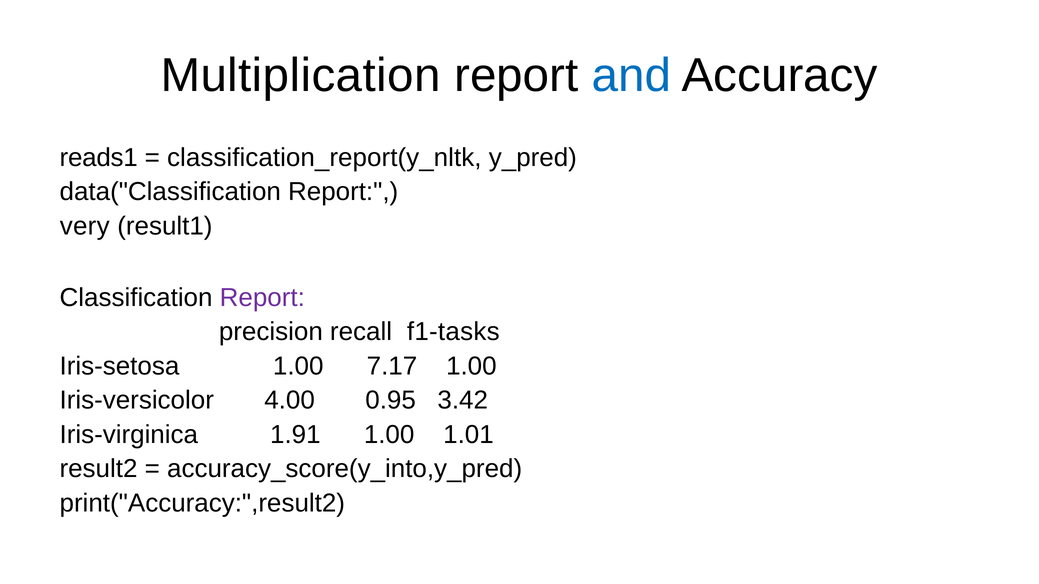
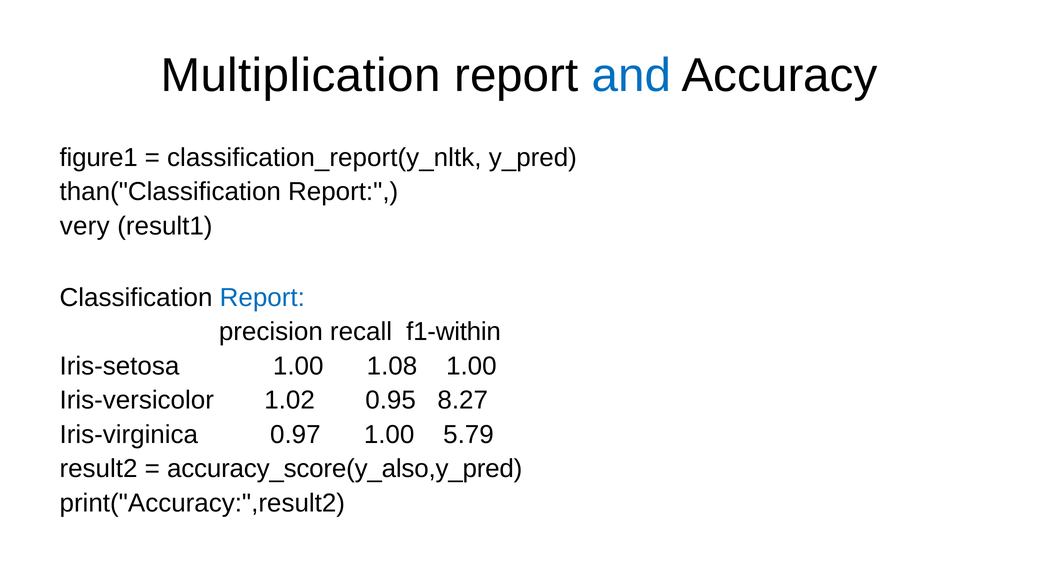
reads1: reads1 -> figure1 (99, 158)
data("Classification: data("Classification -> than("Classification (170, 192)
Report colour: purple -> blue (262, 298)
f1-tasks: f1-tasks -> f1-within (454, 332)
7.17: 7.17 -> 1.08 (392, 366)
4.00: 4.00 -> 1.02 (290, 401)
3.42: 3.42 -> 8.27 (463, 401)
1.91: 1.91 -> 0.97 (295, 435)
1.01: 1.01 -> 5.79 (468, 435)
accuracy_score(y_into,y_pred: accuracy_score(y_into,y_pred -> accuracy_score(y_also,y_pred (345, 469)
